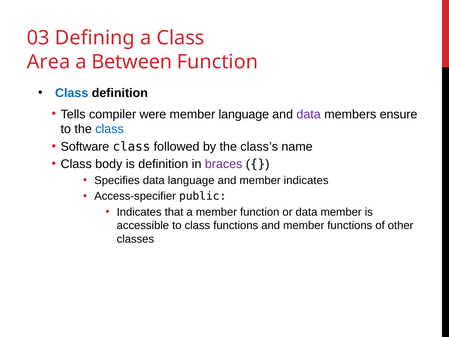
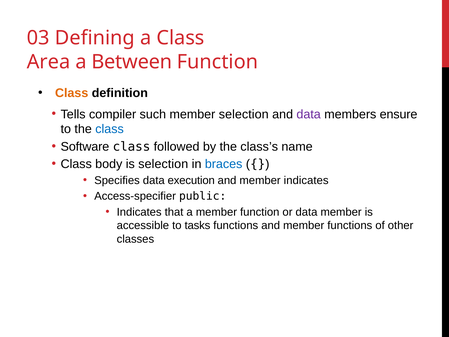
Class colour: blue -> orange (72, 93)
were: were -> such (153, 114)
member language: language -> selection (244, 114)
is definition: definition -> selection (163, 164)
braces colour: purple -> blue (224, 164)
data language: language -> execution (191, 180)
to class: class -> tasks (197, 225)
